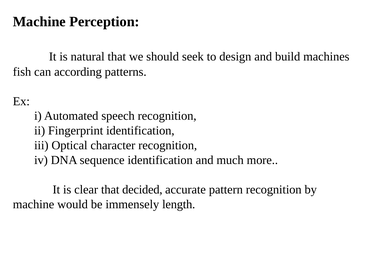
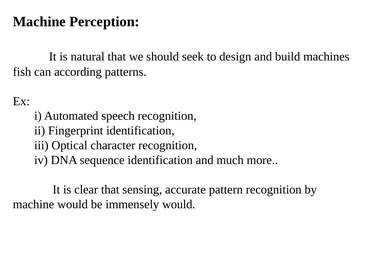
decided: decided -> sensing (142, 189)
immensely length: length -> would (179, 204)
